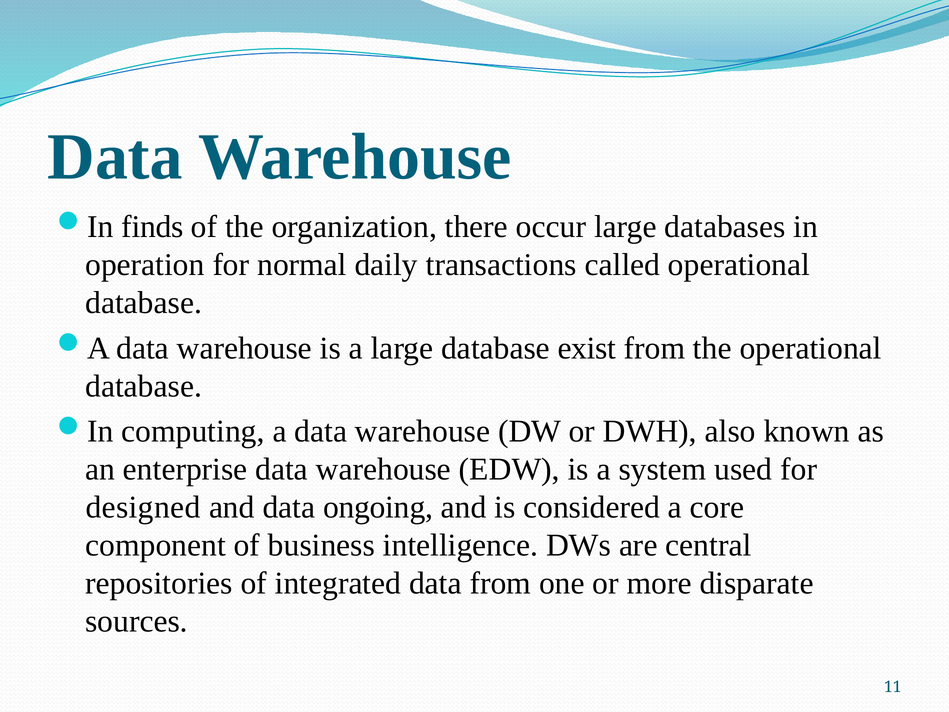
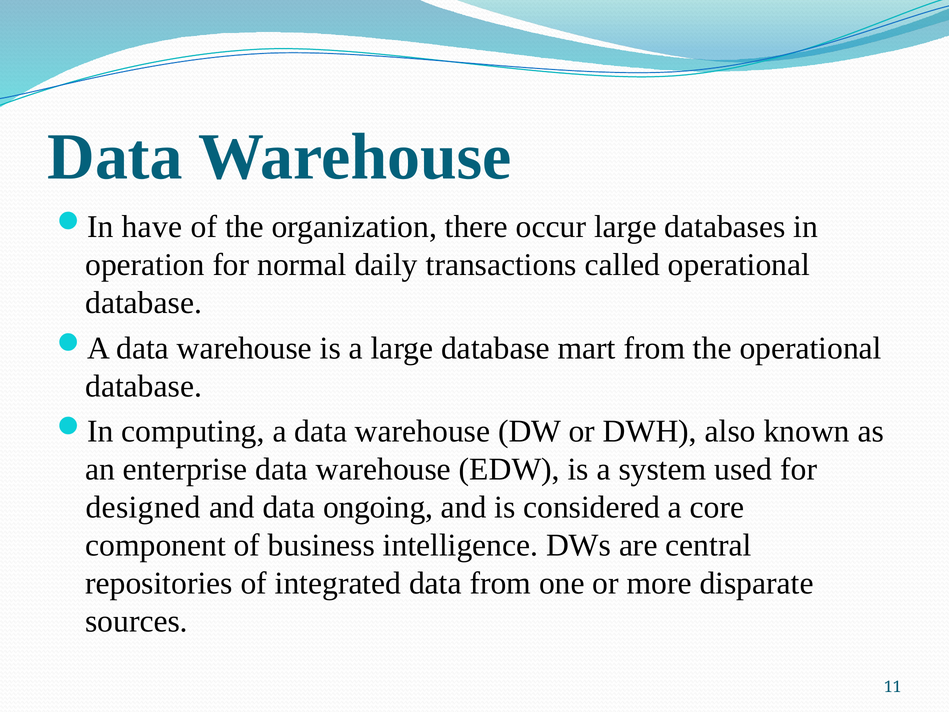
finds: finds -> have (152, 227)
exist: exist -> mart (587, 348)
